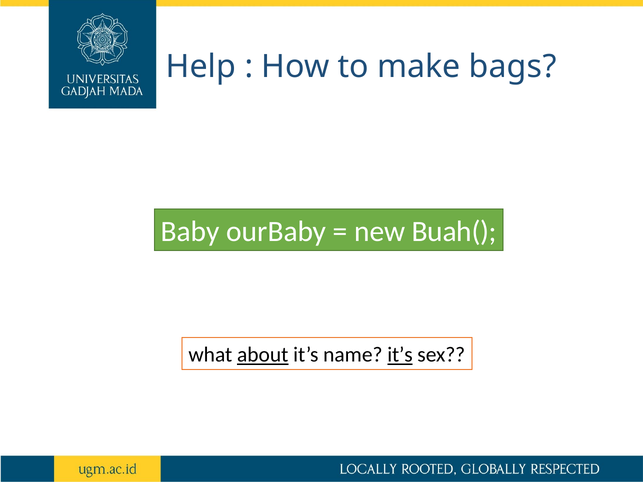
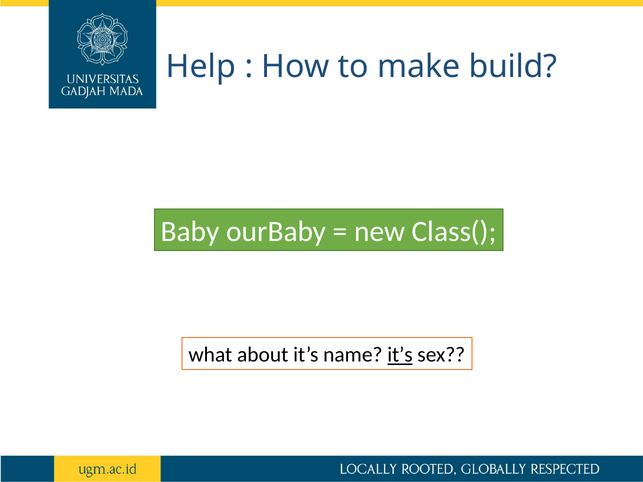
bags: bags -> build (513, 66)
Buah(: Buah( -> Class( (454, 232)
about underline: present -> none (263, 355)
